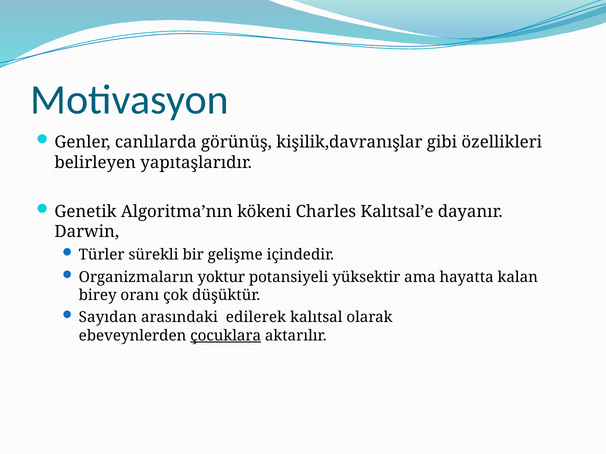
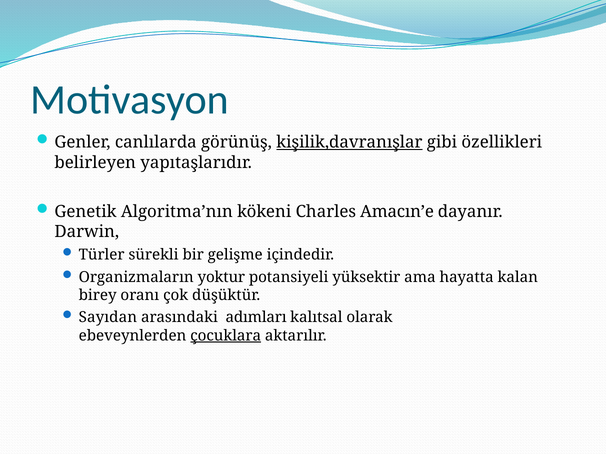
kişilik,davranışlar underline: none -> present (349, 143)
Kalıtsal’e: Kalıtsal’e -> Amacın’e (397, 212)
edilerek: edilerek -> adımları (256, 318)
